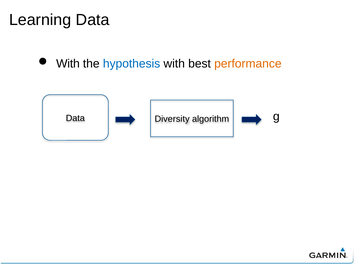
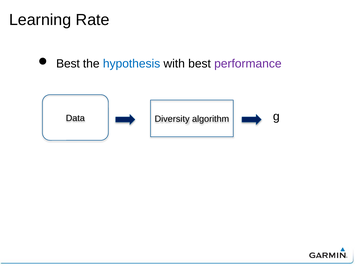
Learning Data: Data -> Rate (93, 20)
With: With -> Best (68, 64)
performance colour: orange -> purple (248, 64)
